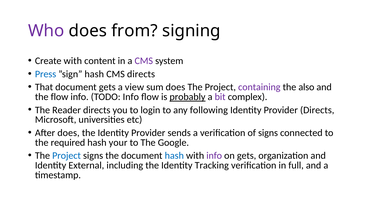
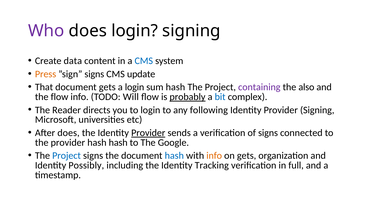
does from: from -> login (135, 31)
Create with: with -> data (73, 61)
CMS colour: purple -> blue (144, 61)
Press colour: blue -> orange (46, 74)
”sign hash: hash -> signs (94, 74)
CMS directs: directs -> update (141, 74)
a view: view -> login (135, 87)
sum does: does -> hash (175, 87)
TODO Info: Info -> Will (131, 97)
bit colour: purple -> blue (220, 97)
Provider Directs: Directs -> Signing (317, 110)
Provider underline: none -> present (148, 133)
the required: required -> provider (68, 142)
hash your: your -> hash (118, 142)
info colour: purple -> orange (214, 156)
External: External -> Possibly (86, 165)
